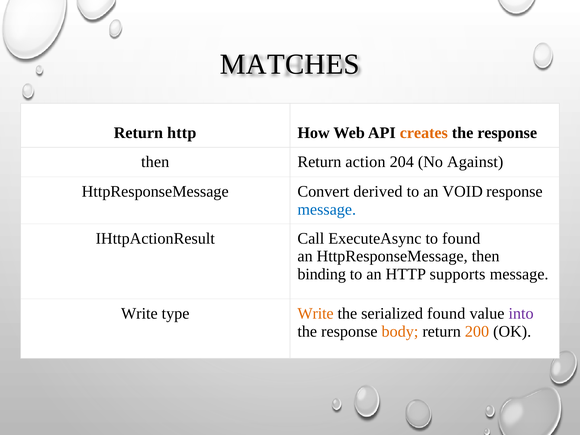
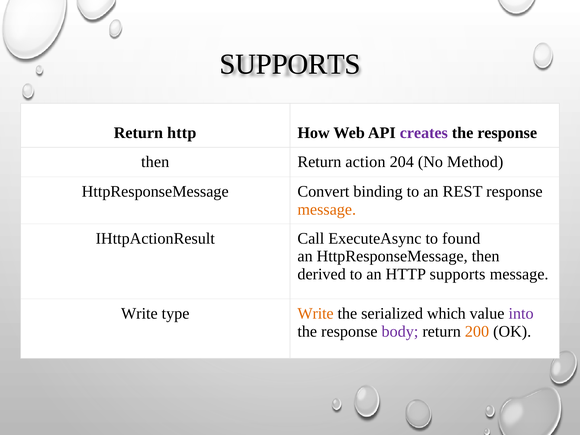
MATCHES: MATCHES -> SUPPORTS (290, 64)
creates colour: orange -> purple (424, 133)
Against: Against -> Method (475, 162)
derived: derived -> binding (378, 191)
VOID: VOID -> REST (463, 191)
message colour: blue -> orange (327, 209)
binding: binding -> derived (322, 274)
serialized found: found -> which (446, 314)
body colour: orange -> purple (400, 331)
